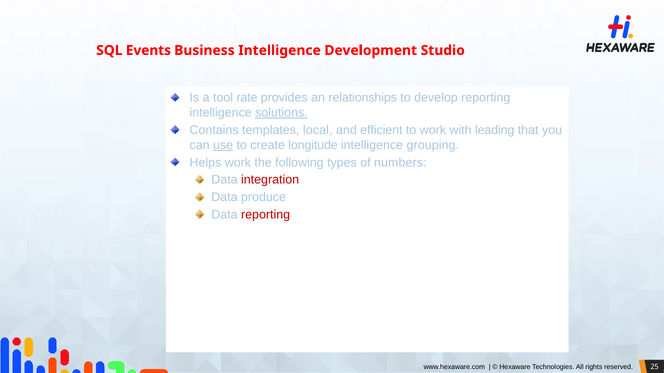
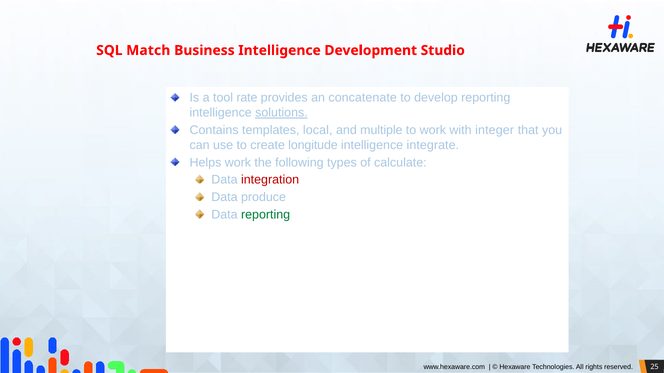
Events: Events -> Match (148, 50)
relationships: relationships -> concatenate (363, 98)
efficient: efficient -> multiple (381, 130)
leading: leading -> integer (495, 130)
use underline: present -> none (223, 145)
grouping: grouping -> integrate (433, 145)
numbers: numbers -> calculate (400, 163)
reporting colour: red -> green (266, 215)
